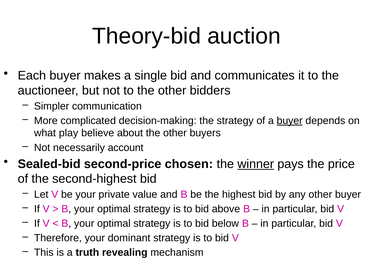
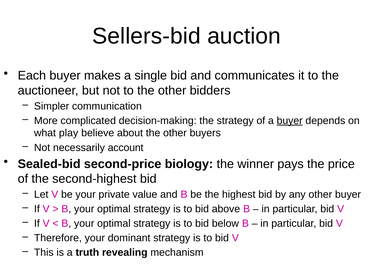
Theory-bid: Theory-bid -> Sellers-bid (146, 36)
chosen: chosen -> biology (189, 164)
winner underline: present -> none (256, 164)
